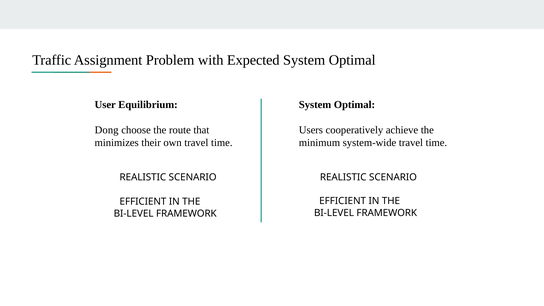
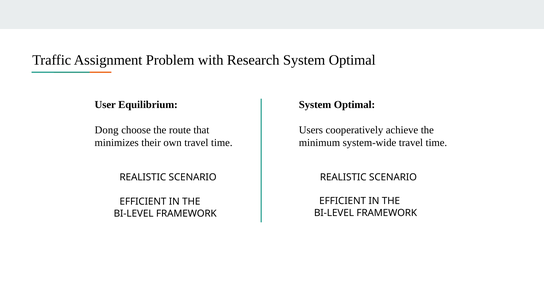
Expected: Expected -> Research (253, 60)
